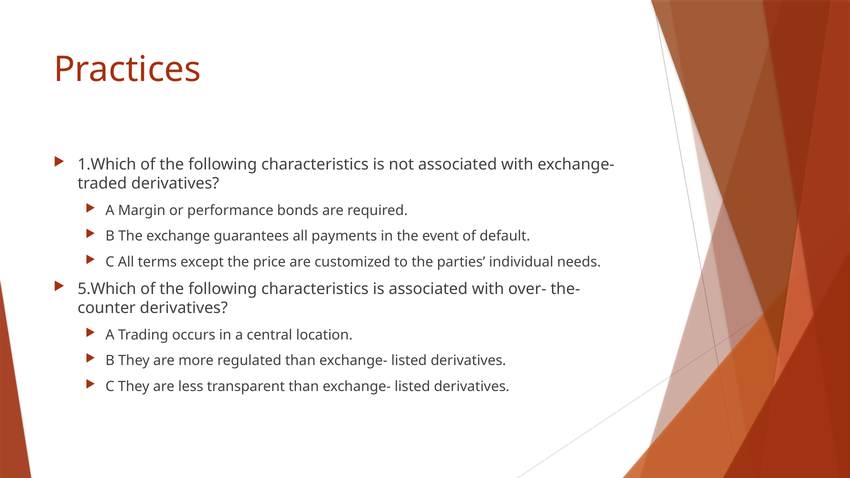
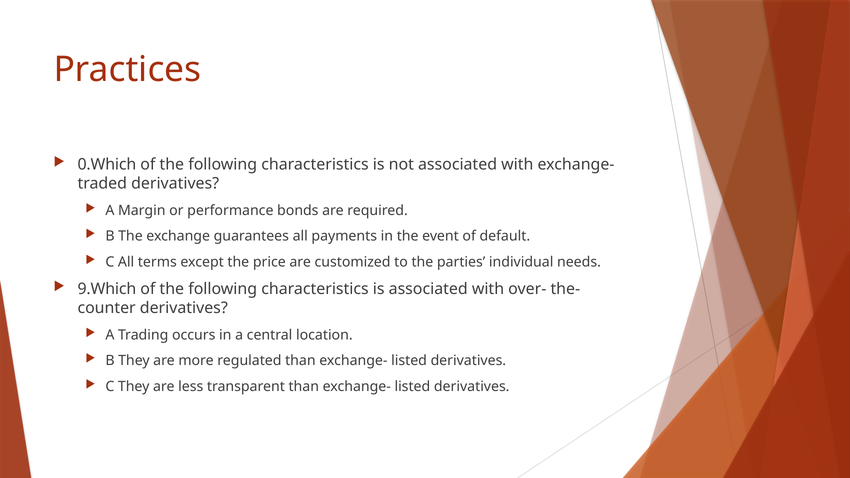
1.Which: 1.Which -> 0.Which (107, 165)
5.Which: 5.Which -> 9.Which (107, 289)
